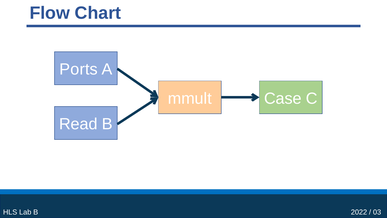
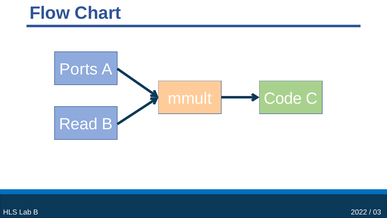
Case: Case -> Code (283, 98)
